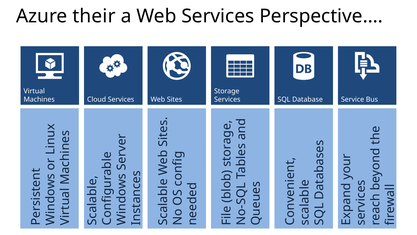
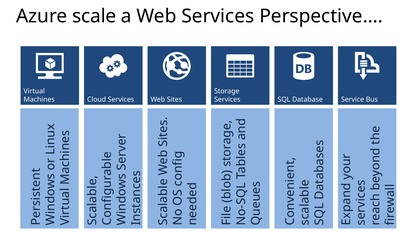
their: their -> scale (94, 16)
